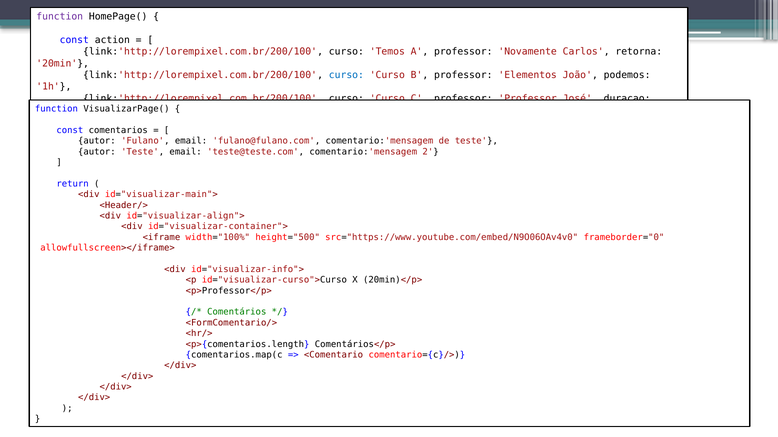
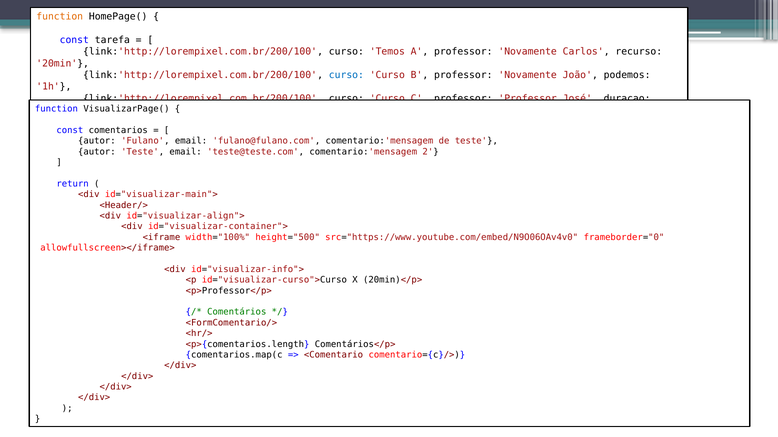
function colour: purple -> orange (60, 17)
action: action -> tarefa (112, 40)
retorna: retorna -> recurso (639, 52)
B professor Elementos: Elementos -> Novamente (528, 75)
